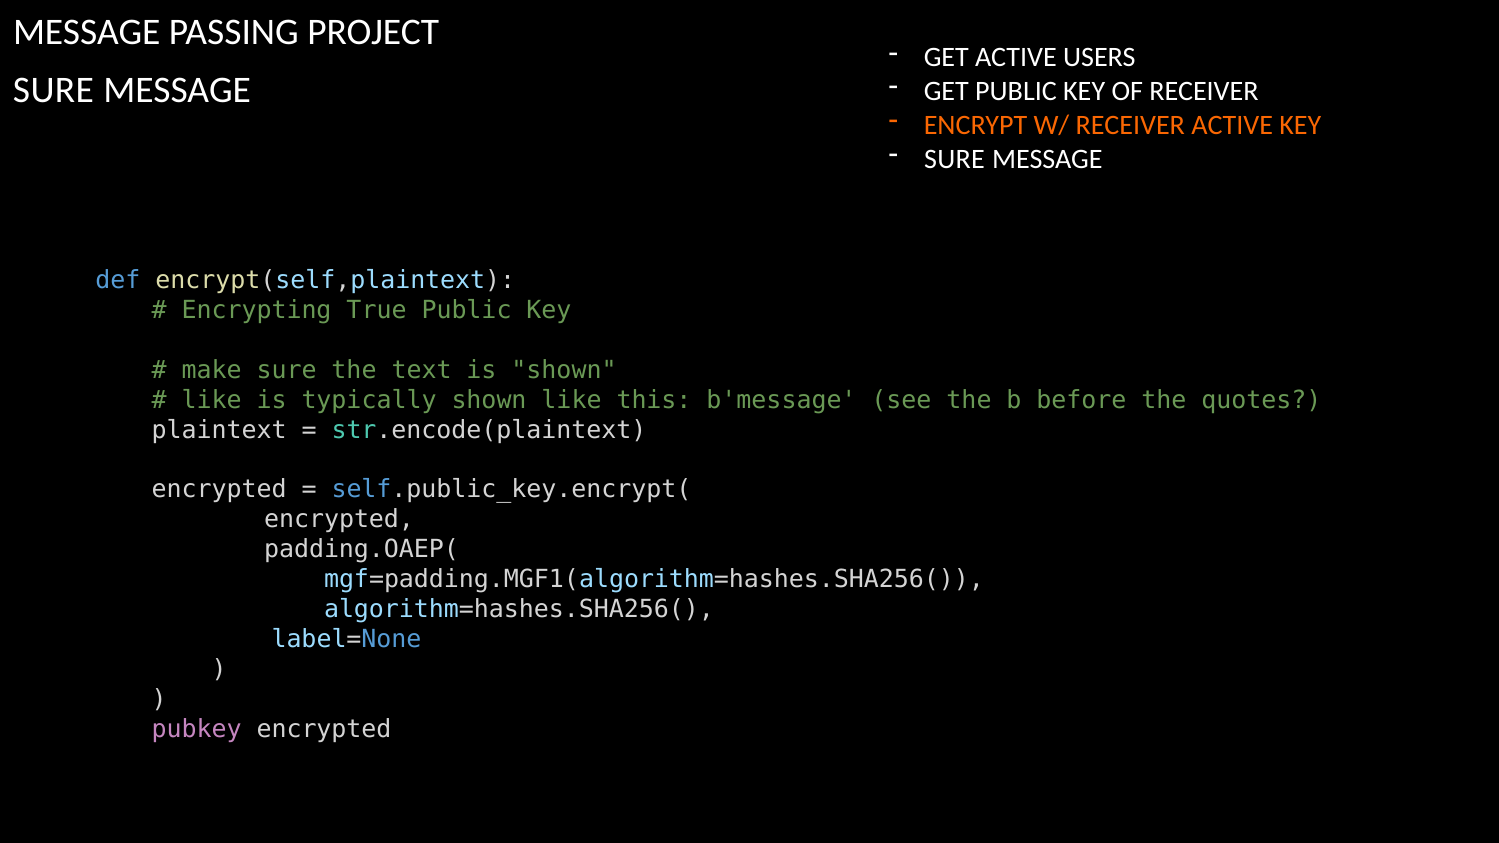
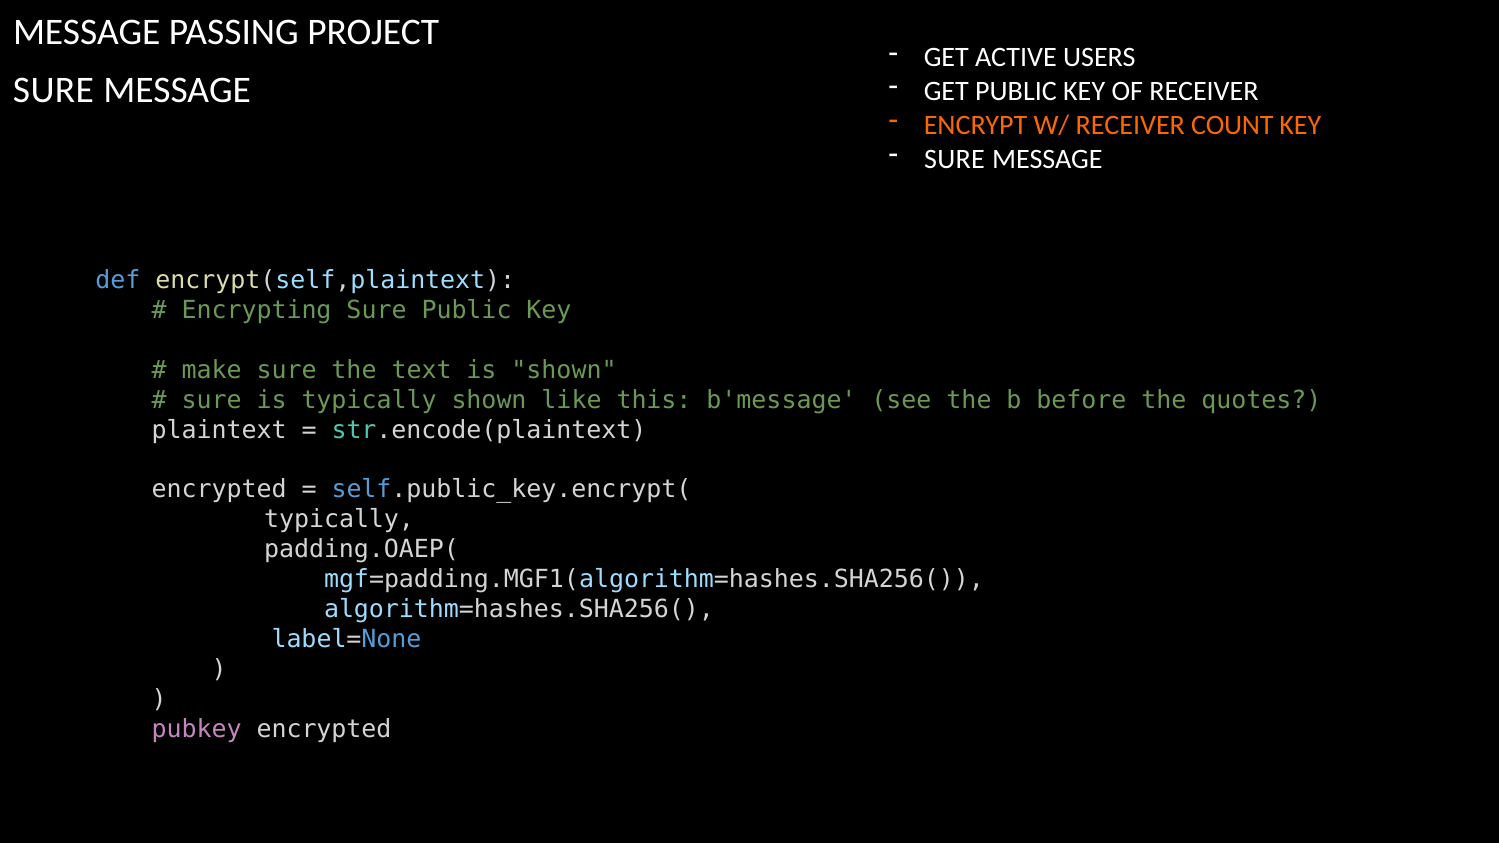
RECEIVER ACTIVE: ACTIVE -> COUNT (1232, 125)
Encrypting True: True -> Sure (377, 310)
like: like -> sure (212, 400)
encrypted: encrypted -> typically (339, 520)
